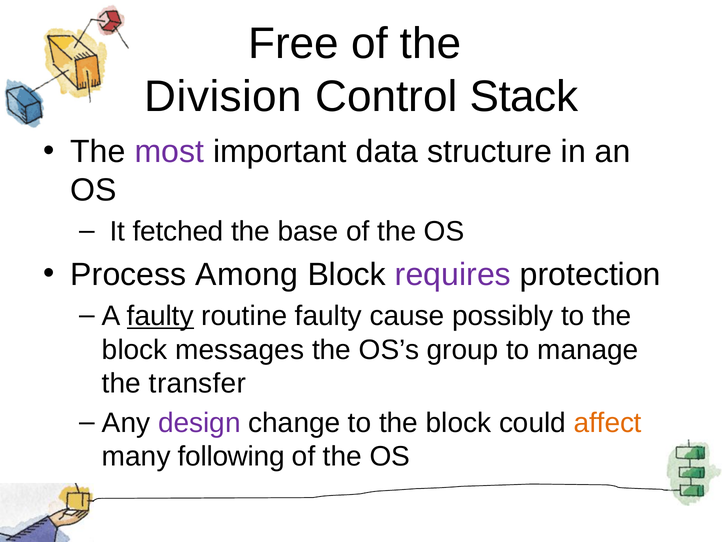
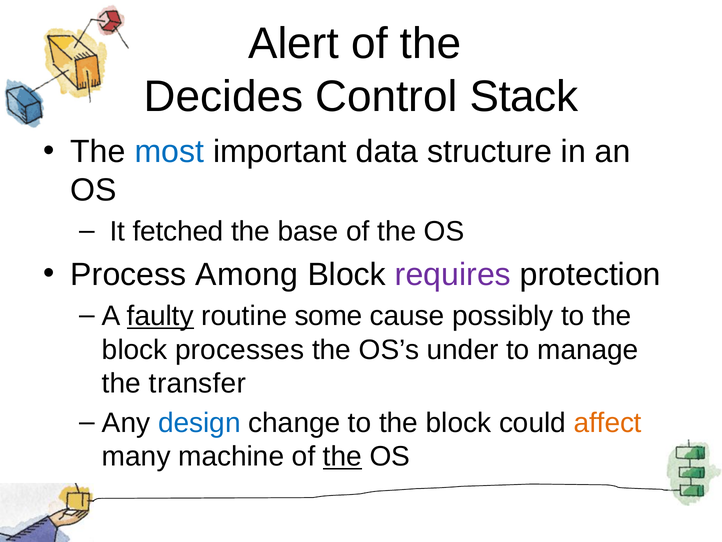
Free: Free -> Alert (293, 43)
Division: Division -> Decides (223, 96)
most colour: purple -> blue (169, 151)
routine faulty: faulty -> some (329, 316)
messages: messages -> processes (240, 349)
group: group -> under (463, 349)
design colour: purple -> blue (199, 422)
following: following -> machine (231, 456)
the underline: none -> present (342, 456)
